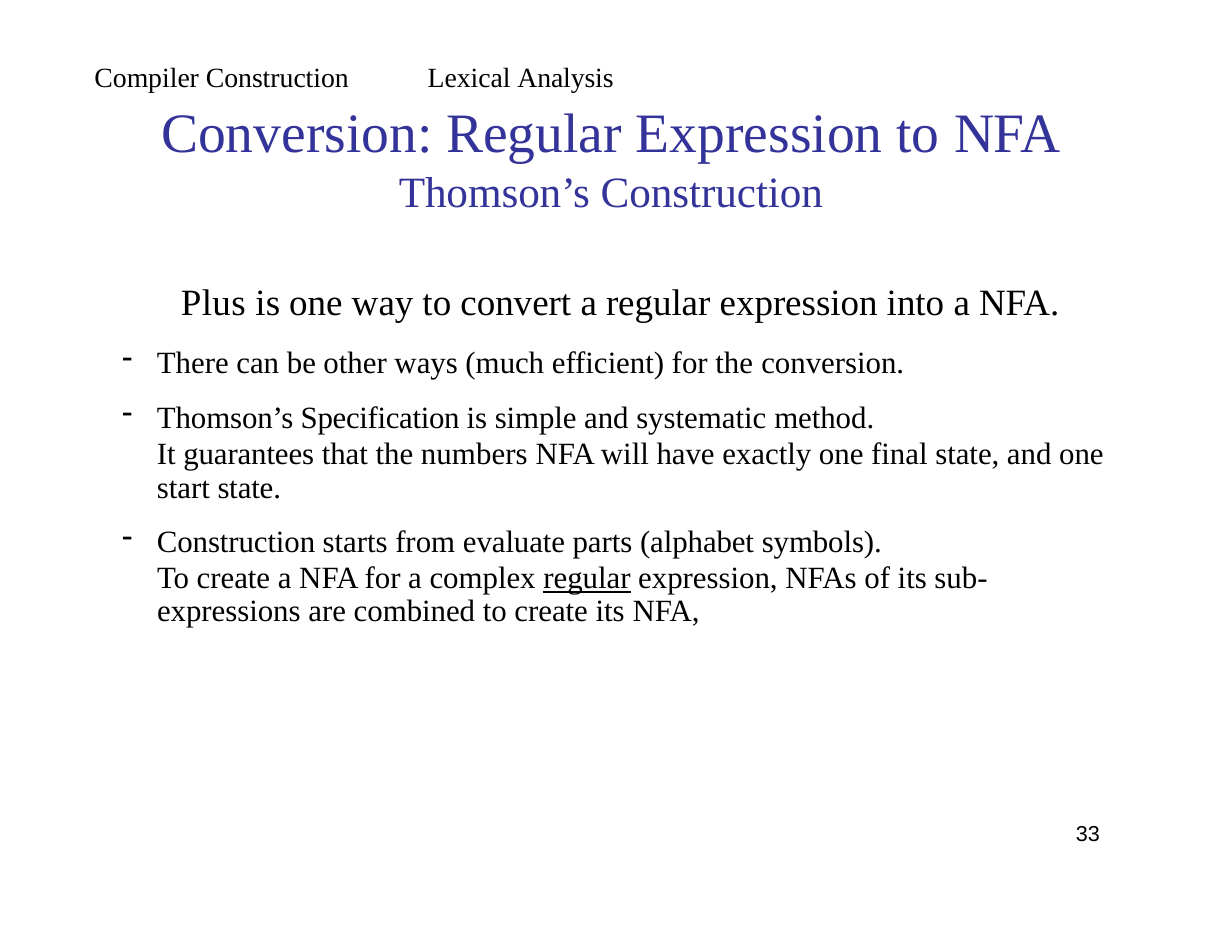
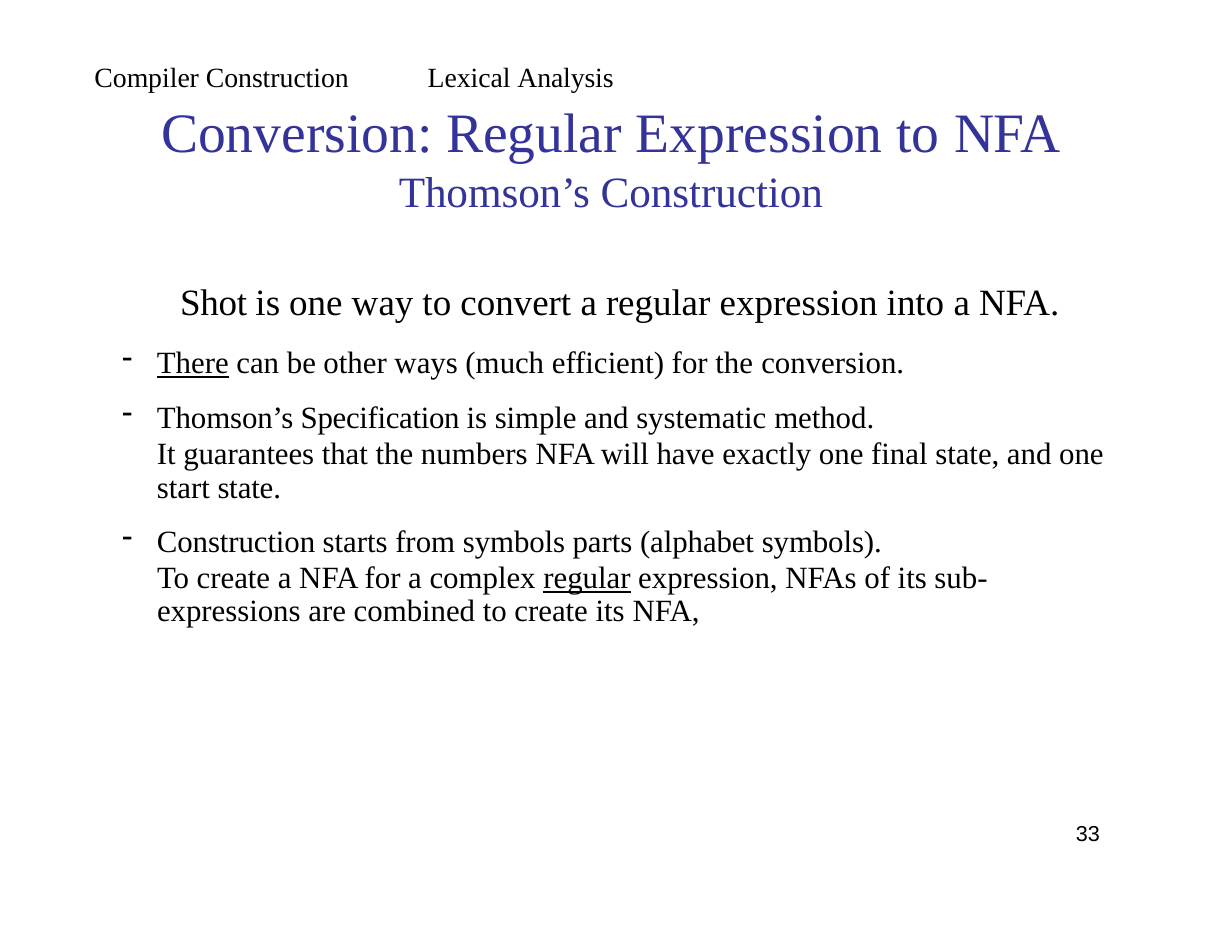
Plus: Plus -> Shot (214, 303)
There underline: none -> present (193, 363)
from evaluate: evaluate -> symbols (514, 542)
